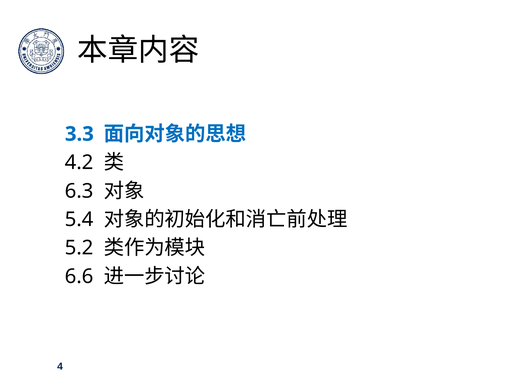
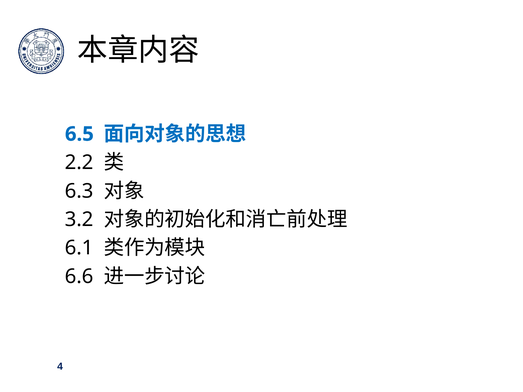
3.3: 3.3 -> 6.5 (79, 134)
4.2: 4.2 -> 2.2 (79, 163)
5.4: 5.4 -> 3.2 (79, 220)
5.2: 5.2 -> 6.1 (79, 248)
